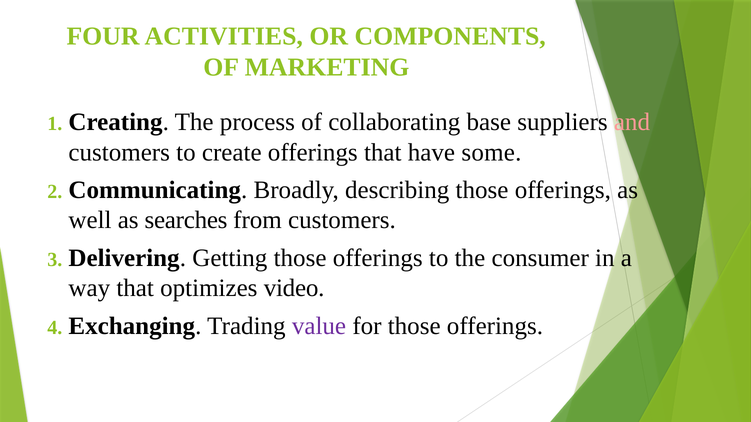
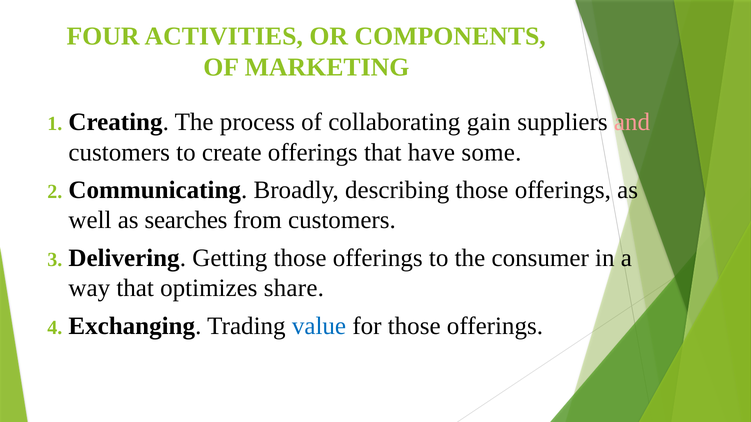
base: base -> gain (489, 122)
video: video -> share (294, 288)
value colour: purple -> blue (319, 326)
